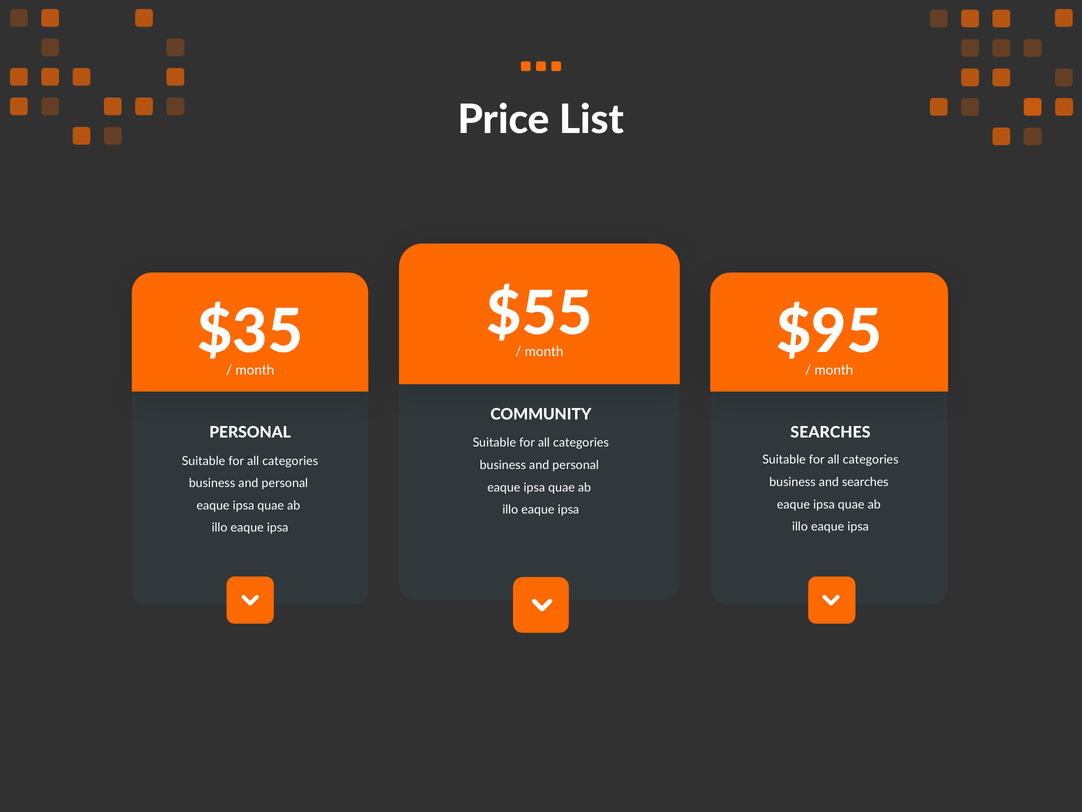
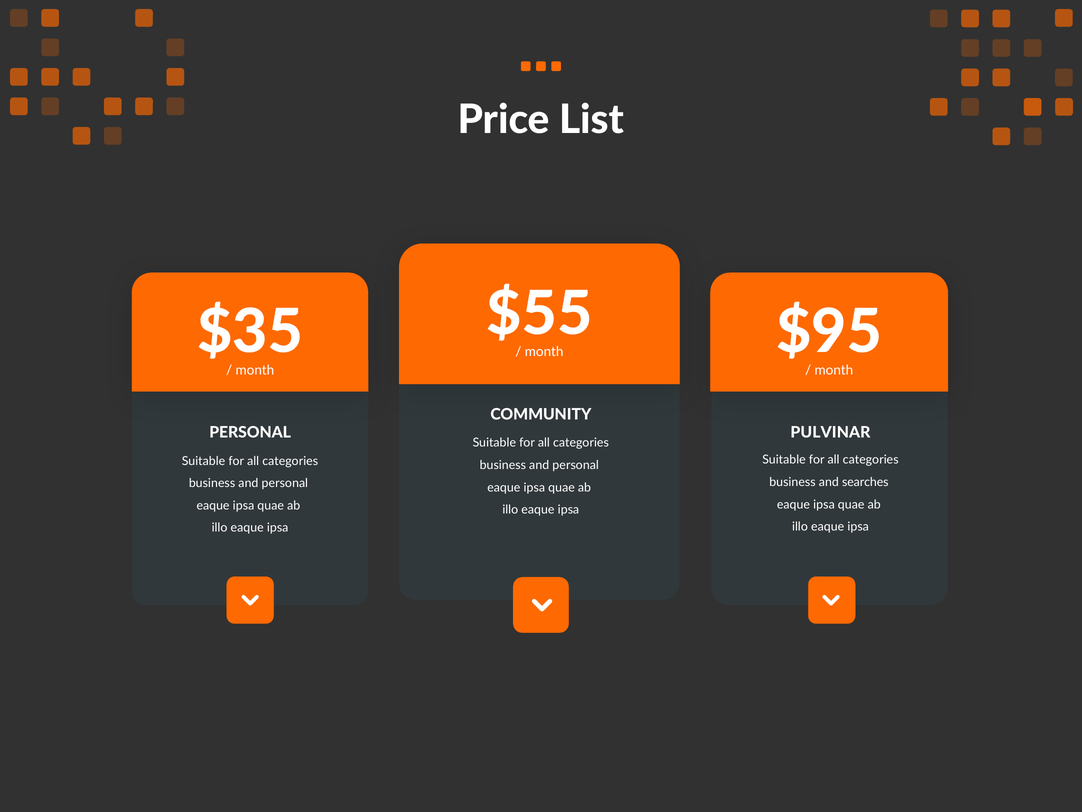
SEARCHES: SEARCHES -> PULVINAR (830, 432)
